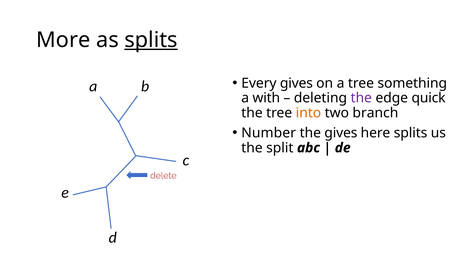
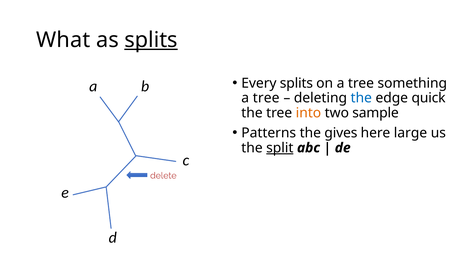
More: More -> What (63, 40)
Every gives: gives -> splits (296, 83)
with: with -> tree (266, 98)
the colour: purple -> blue (361, 98)
branch: branch -> sample (376, 113)
Number: Number -> Patterns (269, 133)
here splits: splits -> large (411, 133)
split underline: none -> present (280, 148)
